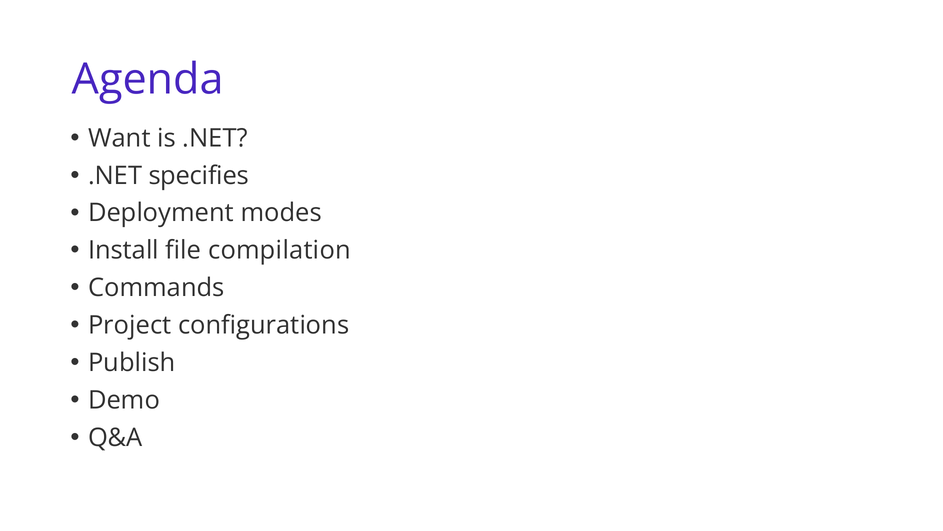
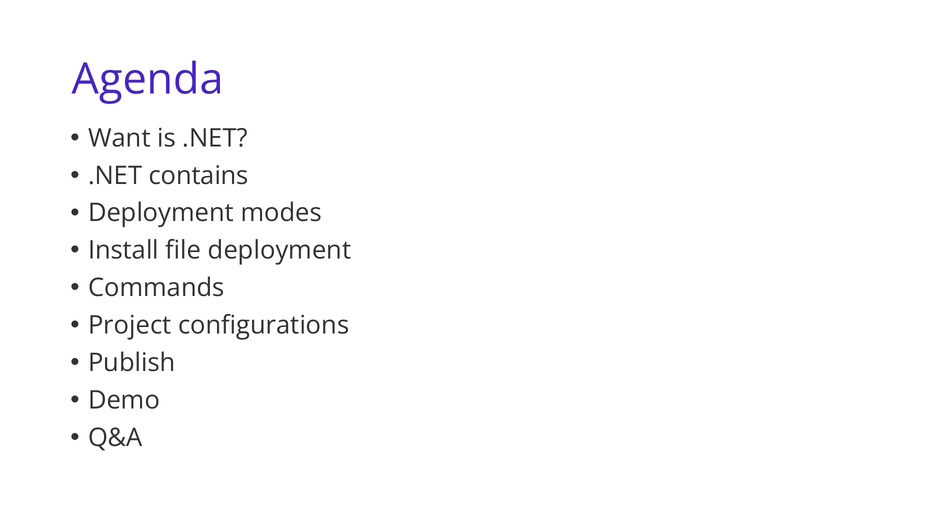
specifies: specifies -> contains (199, 175)
file compilation: compilation -> deployment (280, 250)
